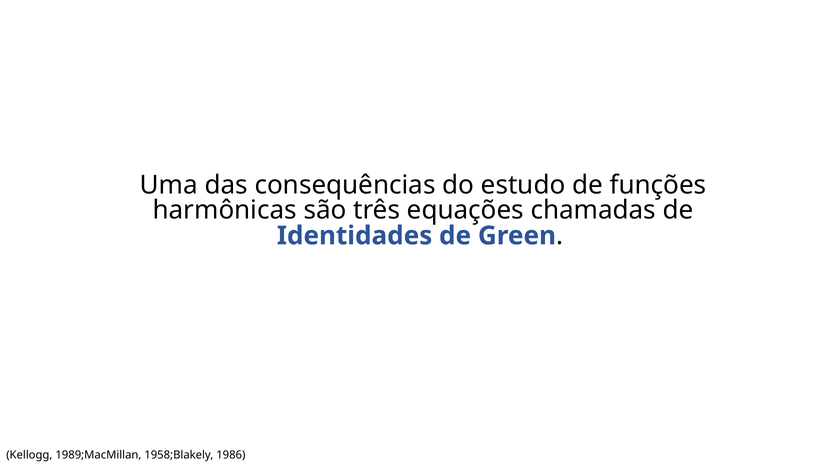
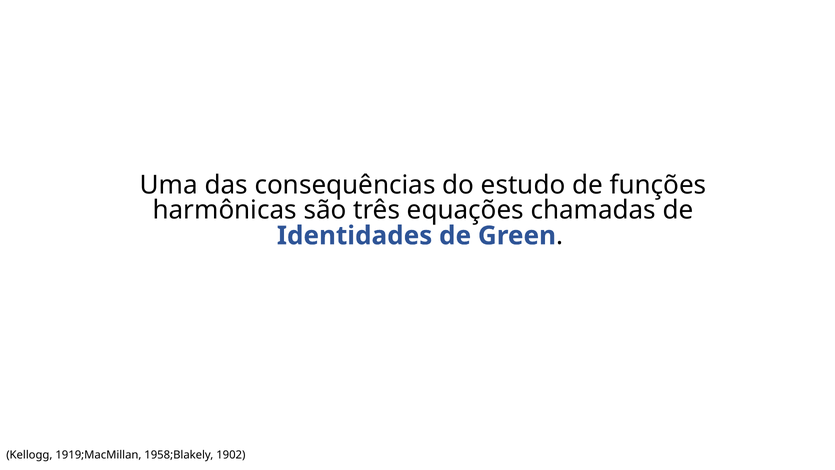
1989;MacMillan: 1989;MacMillan -> 1919;MacMillan (98, 455)
1986: 1986 -> 1902 (231, 455)
